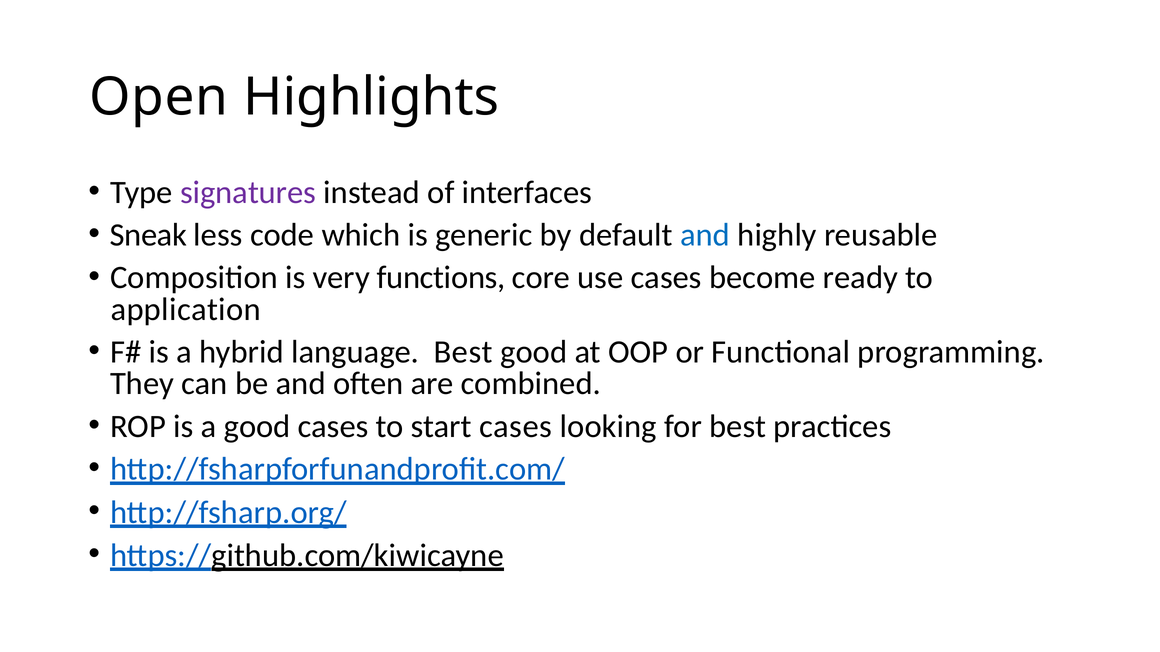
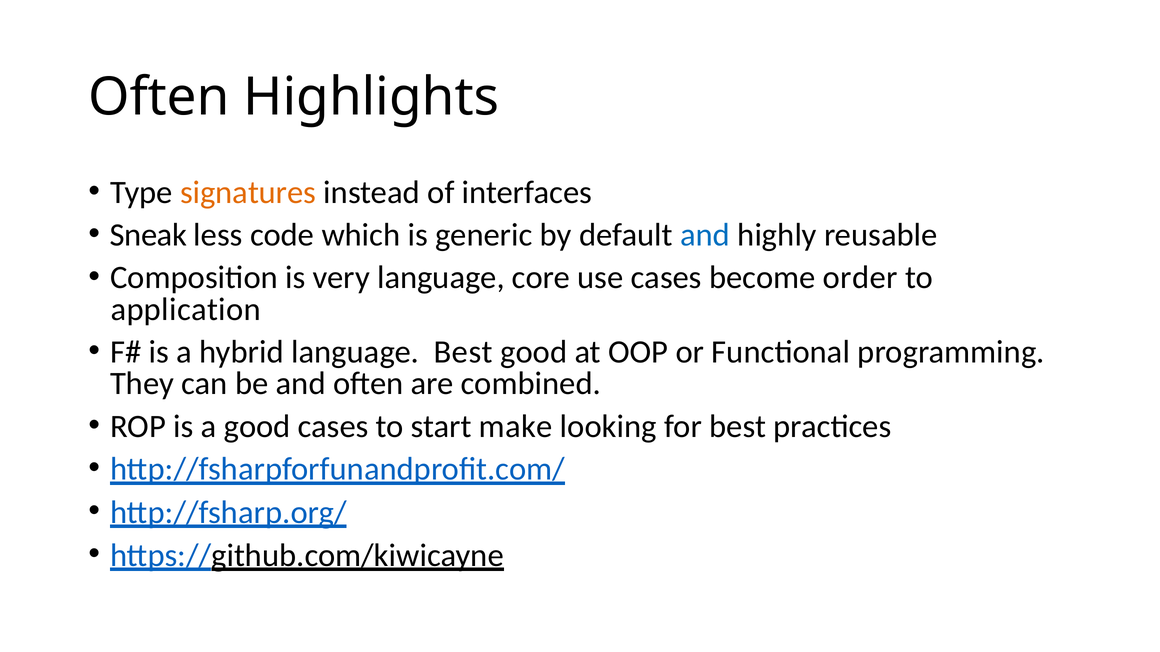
Open: Open -> Often (159, 97)
signatures colour: purple -> orange (248, 193)
very functions: functions -> language (441, 278)
ready: ready -> order (860, 278)
start cases: cases -> make (516, 427)
